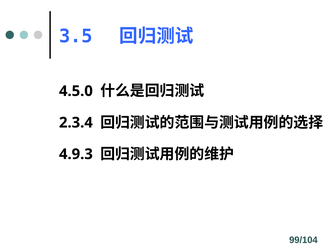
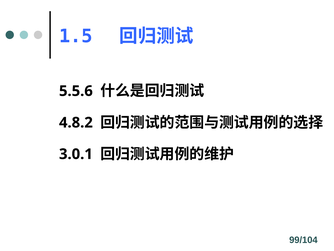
3.5: 3.5 -> 1.5 (76, 36)
4.5.0: 4.5.0 -> 5.5.6 (76, 91)
2.3.4: 2.3.4 -> 4.8.2 (76, 122)
4.9.3: 4.9.3 -> 3.0.1 (76, 154)
